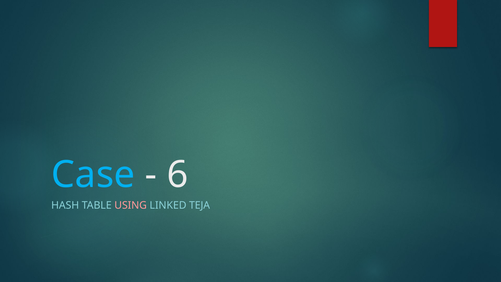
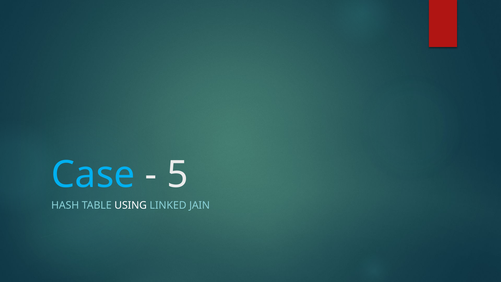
6: 6 -> 5 (178, 175)
USING colour: pink -> white (131, 205)
TEJA: TEJA -> JAIN (200, 205)
